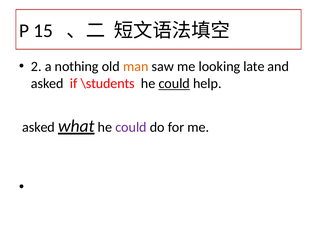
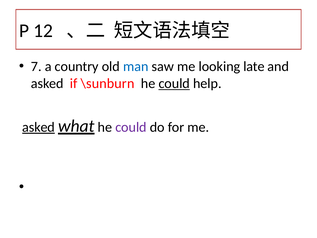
15: 15 -> 12 (43, 31)
2: 2 -> 7 (36, 67)
nothing: nothing -> country (77, 67)
man colour: orange -> blue (136, 67)
\students: \students -> \sunburn (108, 83)
asked underline: none -> present (39, 127)
